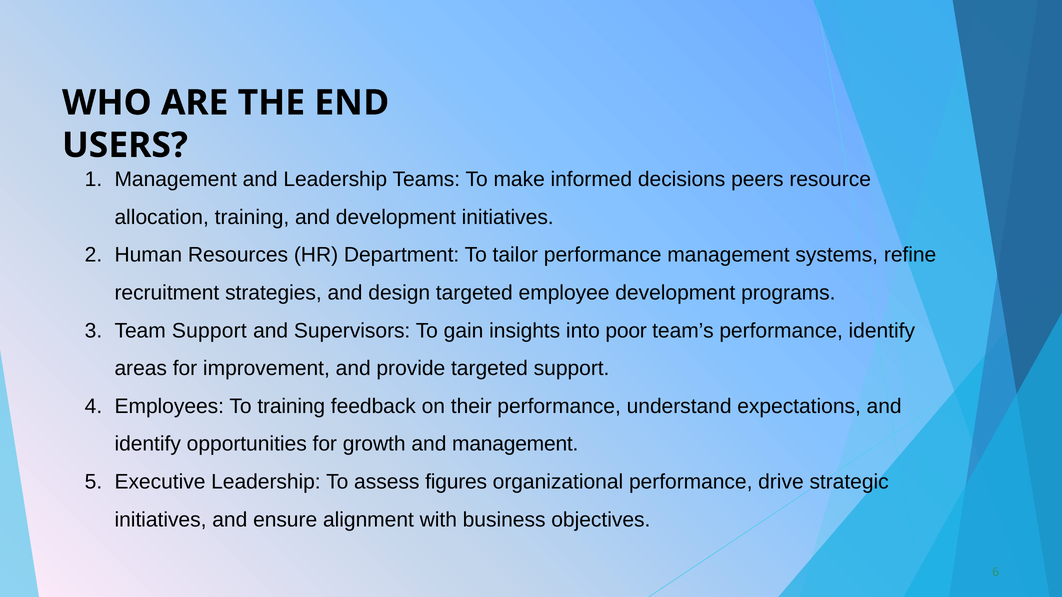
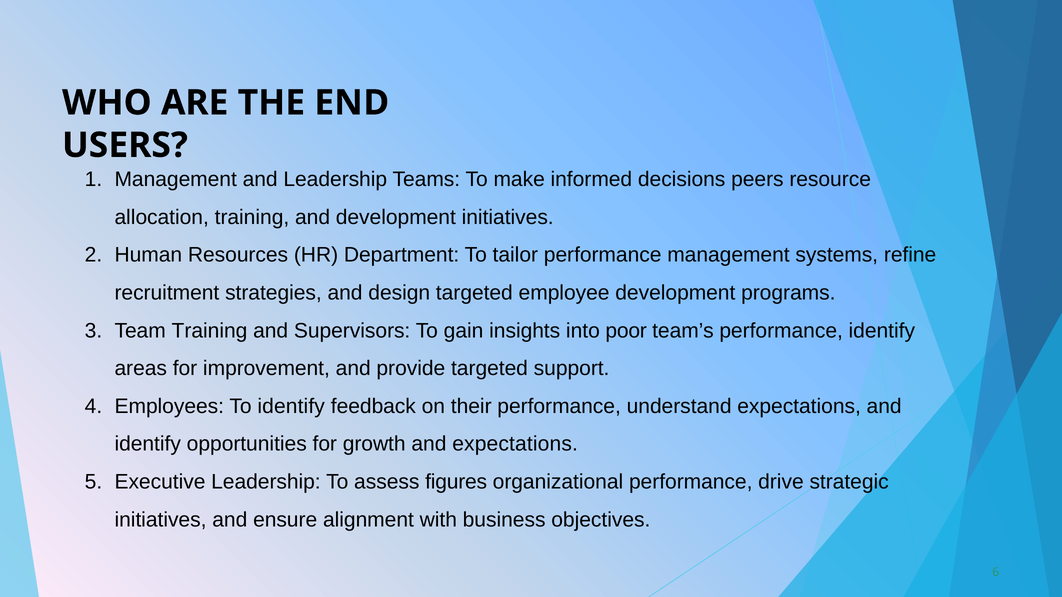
Team Support: Support -> Training (209, 331)
To training: training -> identify (291, 406)
and management: management -> expectations (515, 444)
